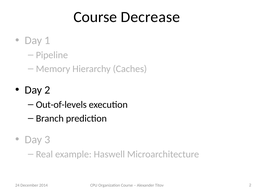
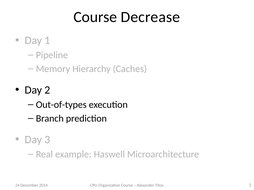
Out-of-levels: Out-of-levels -> Out-of-types (61, 105)
